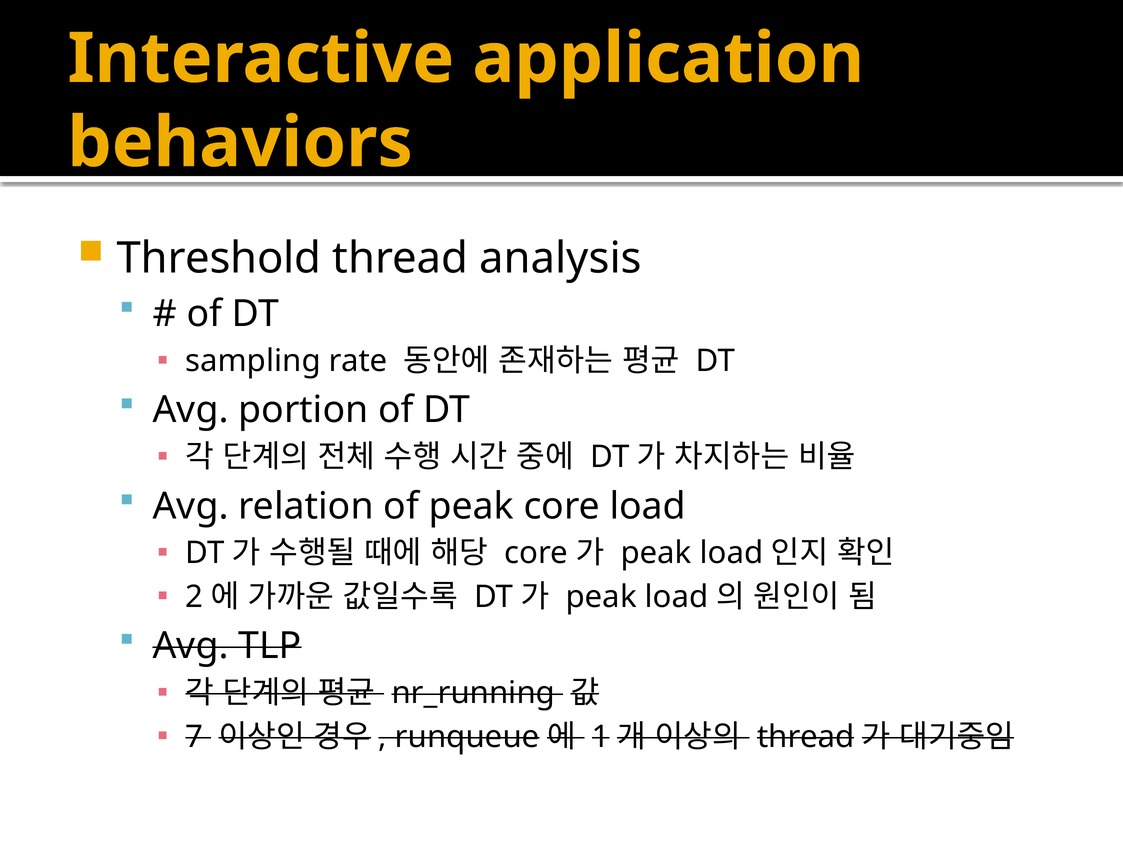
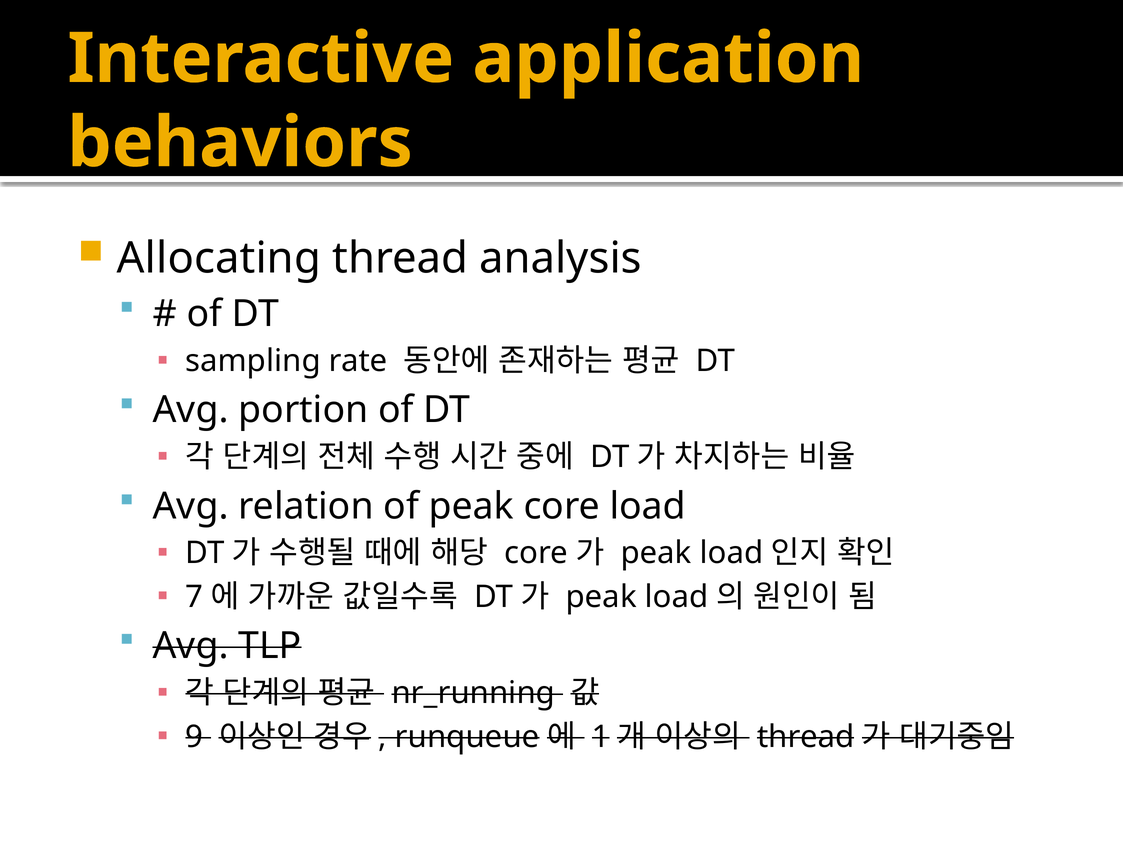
Threshold: Threshold -> Allocating (219, 258)
2: 2 -> 7 (194, 597)
7: 7 -> 9 (194, 737)
